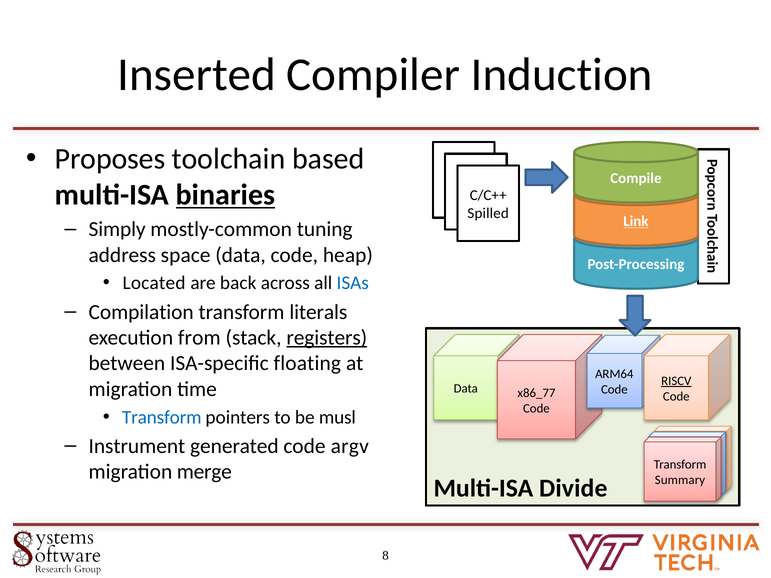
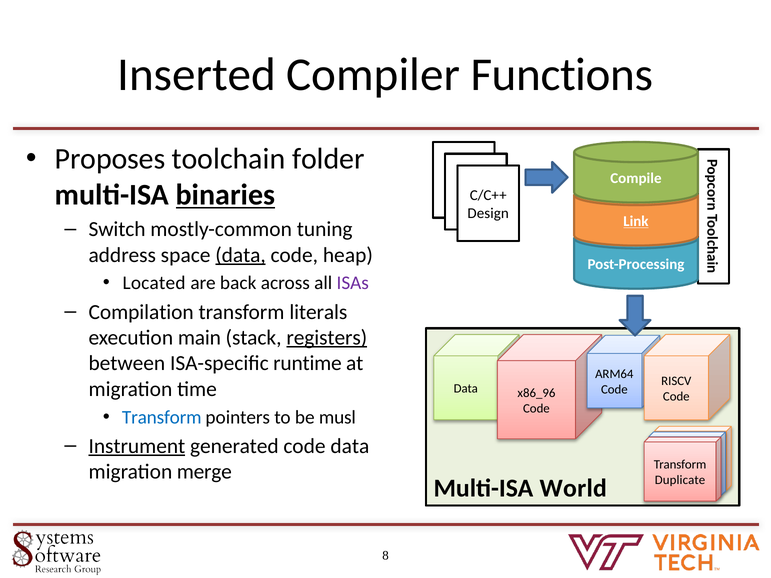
Induction: Induction -> Functions (562, 75)
based: based -> folder (328, 159)
Spilled: Spilled -> Design (488, 213)
Simply: Simply -> Switch (117, 229)
data underline: none -> present (241, 255)
ISAs colour: blue -> purple (353, 283)
from: from -> main (199, 338)
floating: floating -> runtime (307, 364)
RISCV underline: present -> none (676, 381)
x86_77: x86_77 -> x86_96 (536, 393)
Instrument underline: none -> present (137, 446)
code argv: argv -> data (350, 446)
Summary: Summary -> Duplicate (680, 480)
Divide: Divide -> World (573, 488)
